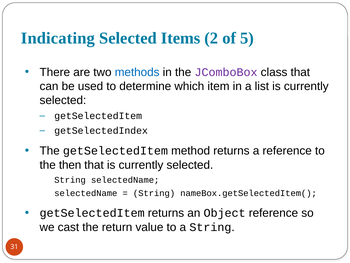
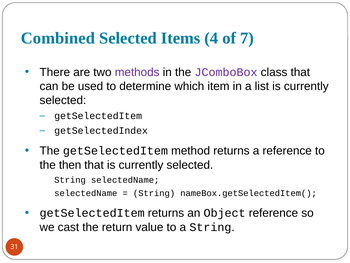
Indicating: Indicating -> Combined (58, 38)
2: 2 -> 4 (211, 38)
5: 5 -> 7 (247, 38)
methods colour: blue -> purple (137, 72)
